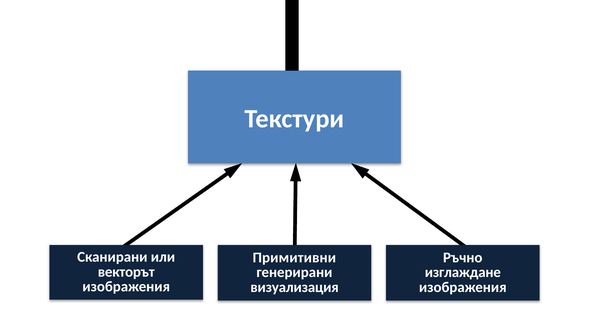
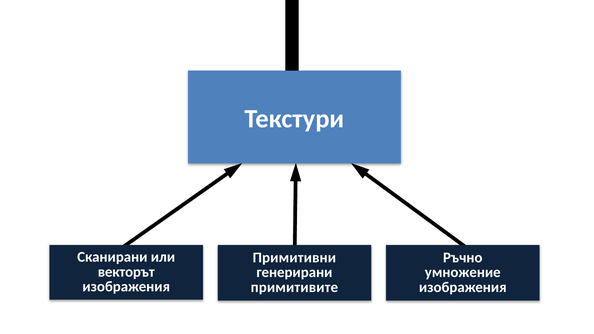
изглаждане: изглаждане -> умножение (463, 272)
визуализация: визуализация -> примитивите (294, 287)
